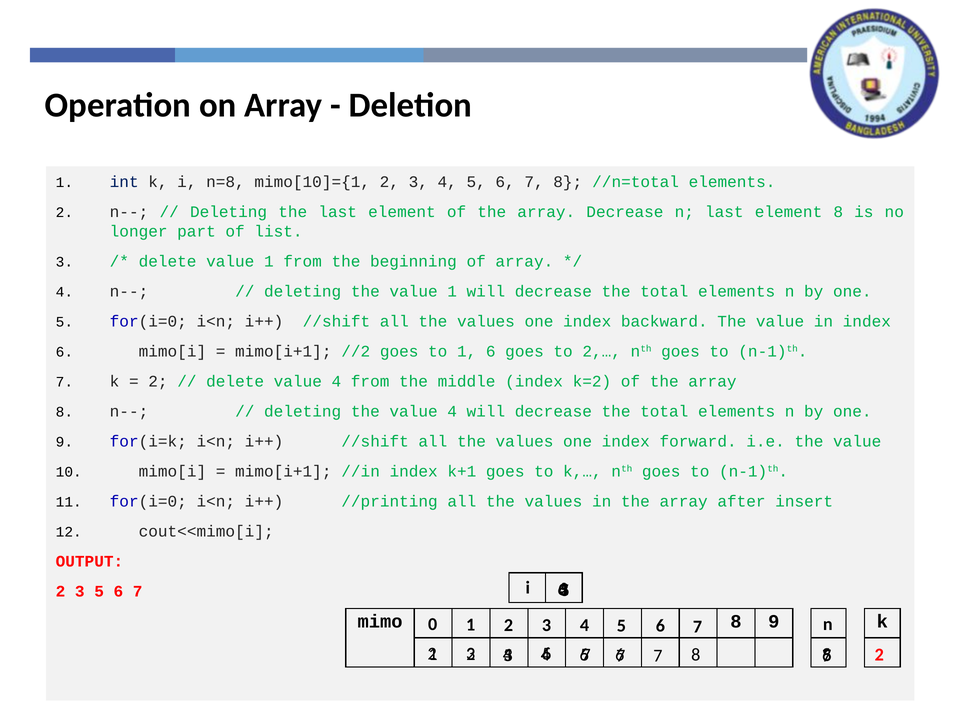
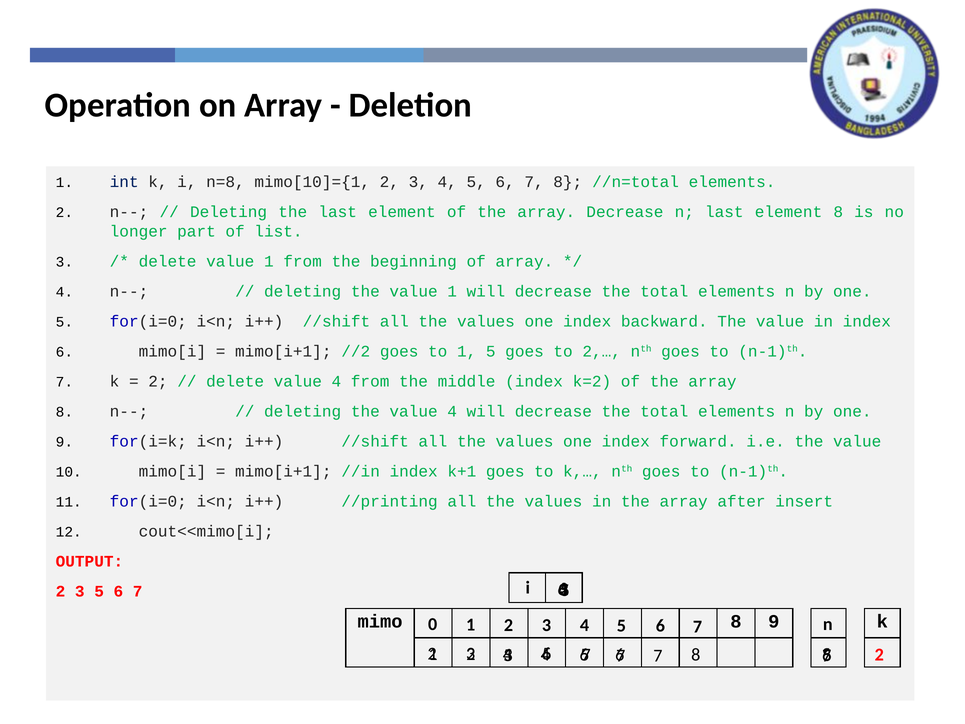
1 6: 6 -> 5 (491, 351)
